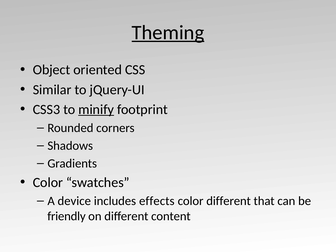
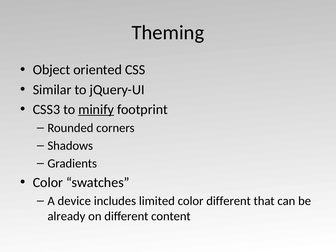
Theming underline: present -> none (168, 33)
effects: effects -> limited (157, 201)
friendly: friendly -> already (66, 216)
